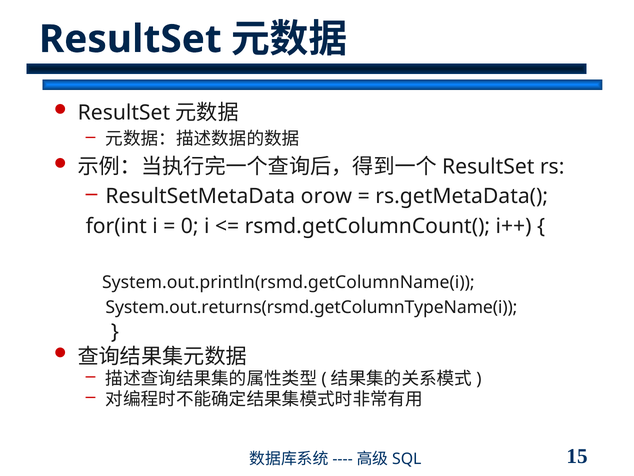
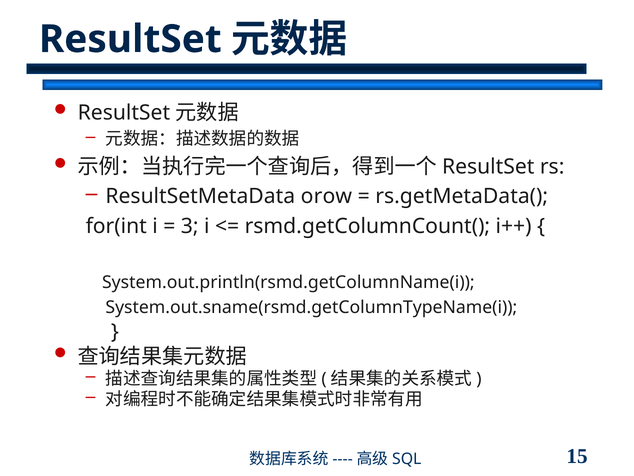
0: 0 -> 3 (190, 226)
System.out.returns(rsmd.getColumnTypeName(i: System.out.returns(rsmd.getColumnTypeName(i -> System.out.sname(rsmd.getColumnTypeName(i (311, 307)
